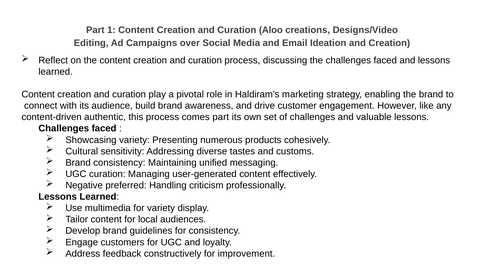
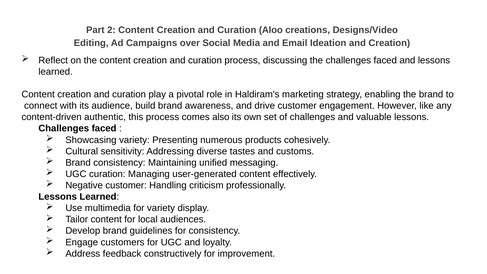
1: 1 -> 2 (111, 30)
comes part: part -> also (221, 117)
Negative preferred: preferred -> customer (126, 185)
